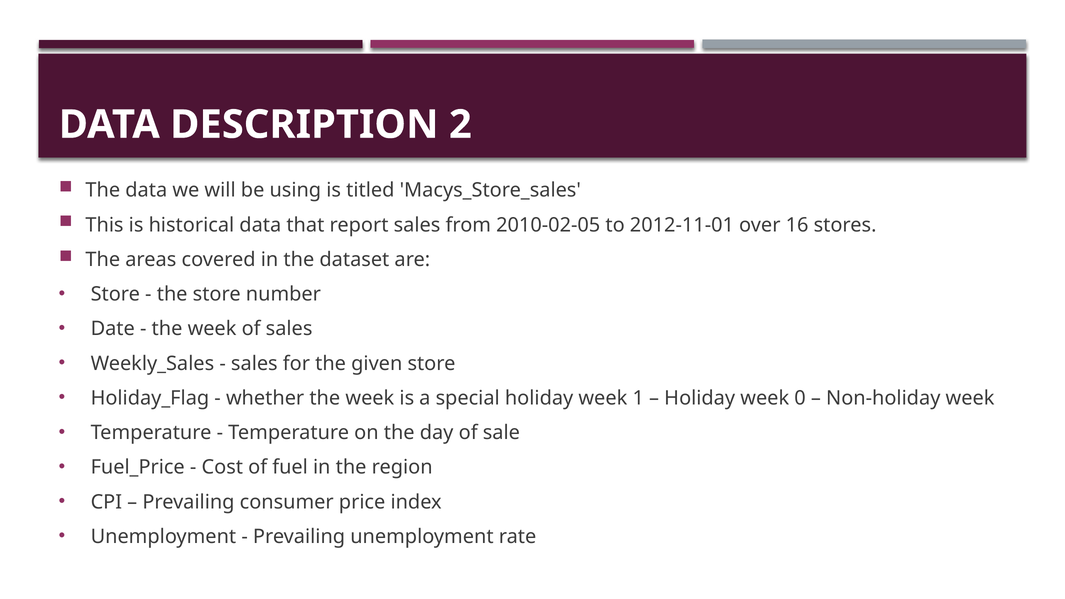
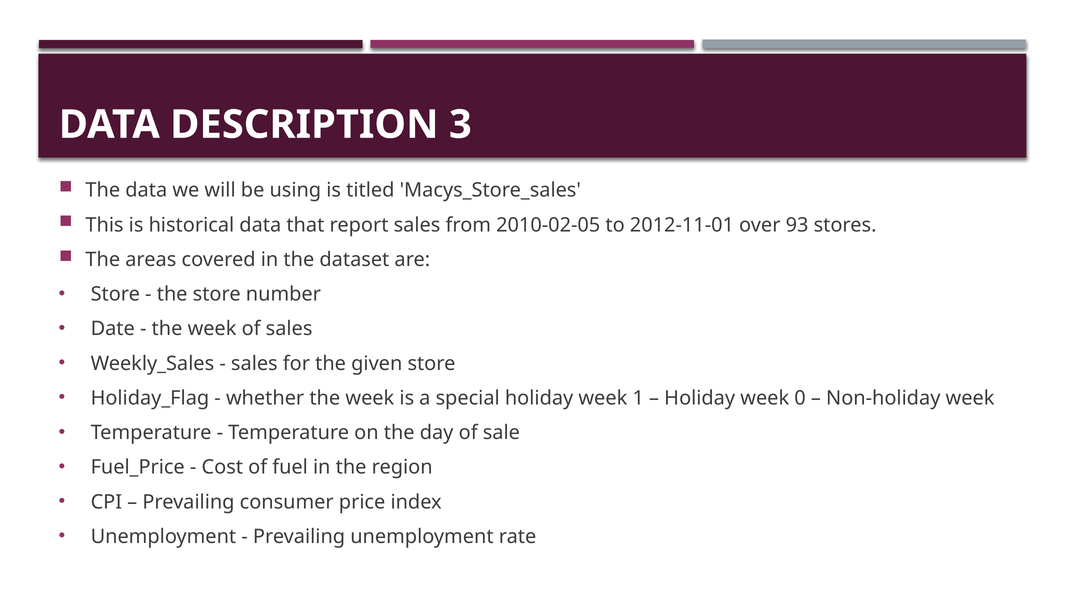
2: 2 -> 3 (460, 125)
16: 16 -> 93 (797, 225)
